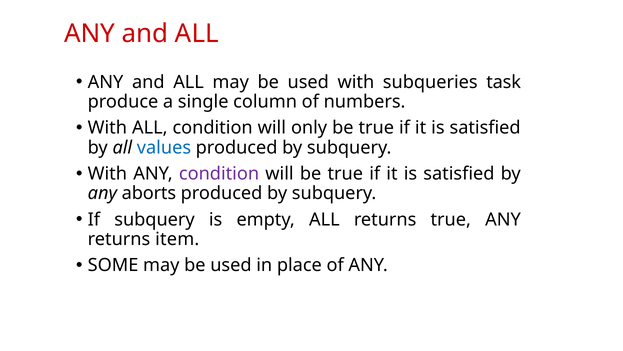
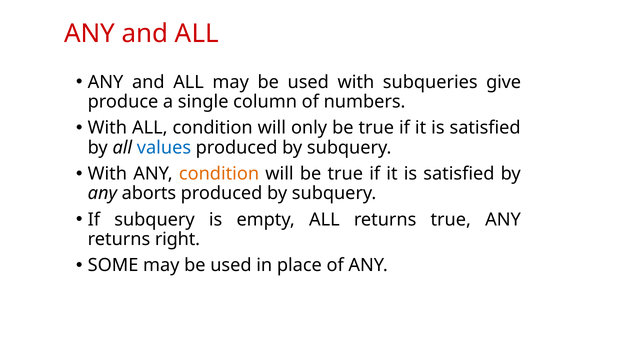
task: task -> give (504, 82)
condition colour: purple -> orange (219, 173)
item: item -> right (177, 239)
